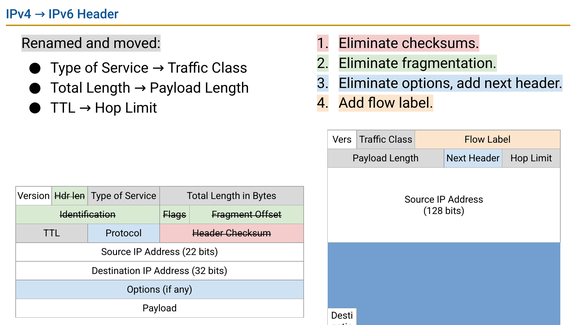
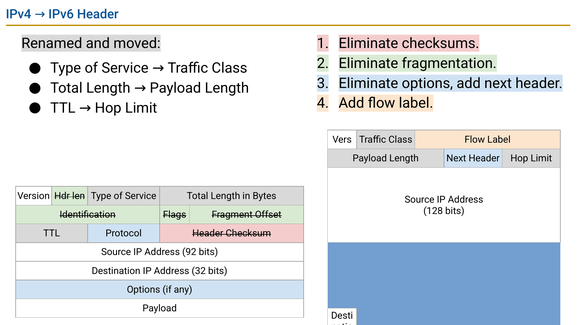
22: 22 -> 92 (189, 253)
